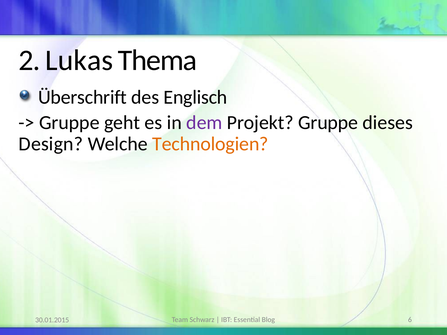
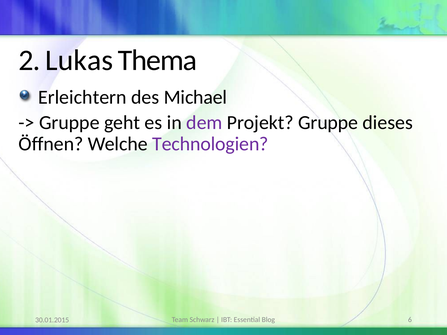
Überschrift: Überschrift -> Erleichtern (82, 97)
Englisch: Englisch -> Michael (195, 97)
Design: Design -> Öffnen (51, 144)
Technologien colour: orange -> purple (210, 144)
